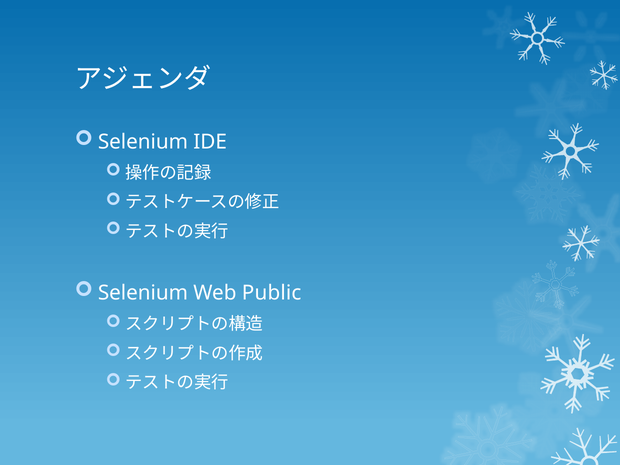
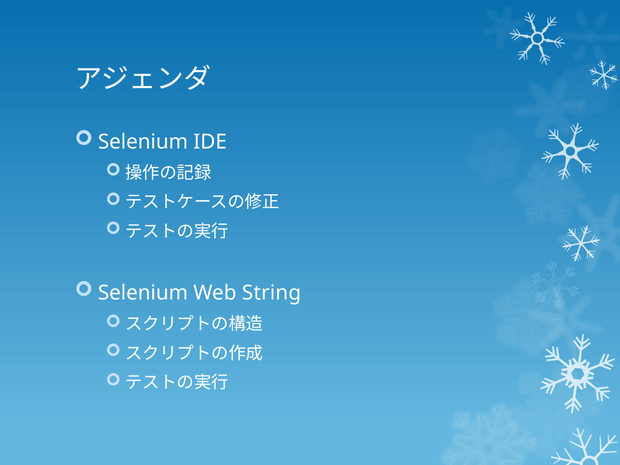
Public: Public -> String (272, 293)
